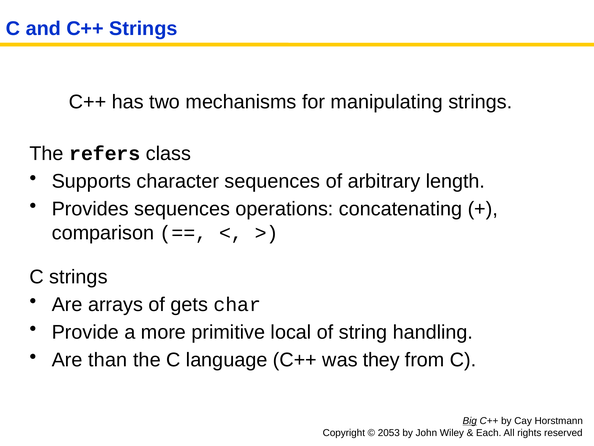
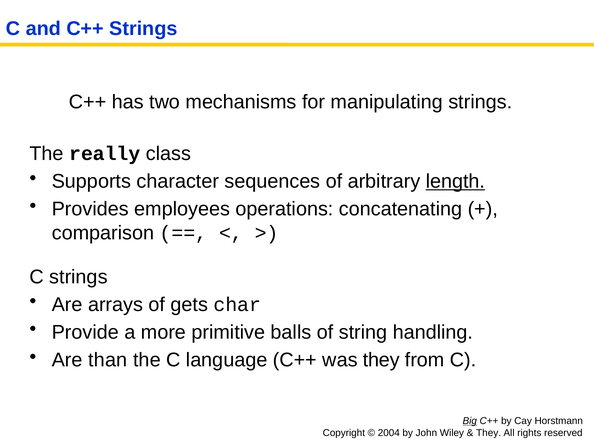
refers: refers -> really (105, 153)
length underline: none -> present (455, 181)
Provides sequences: sequences -> employees (182, 209)
local: local -> balls (291, 332)
2053: 2053 -> 2004 (389, 432)
Each: Each -> They (489, 432)
